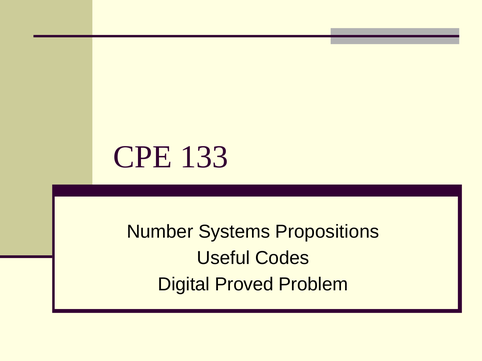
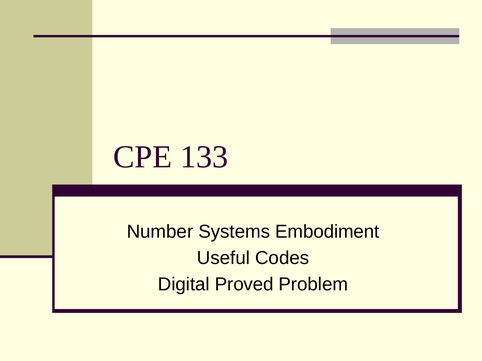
Propositions: Propositions -> Embodiment (327, 232)
